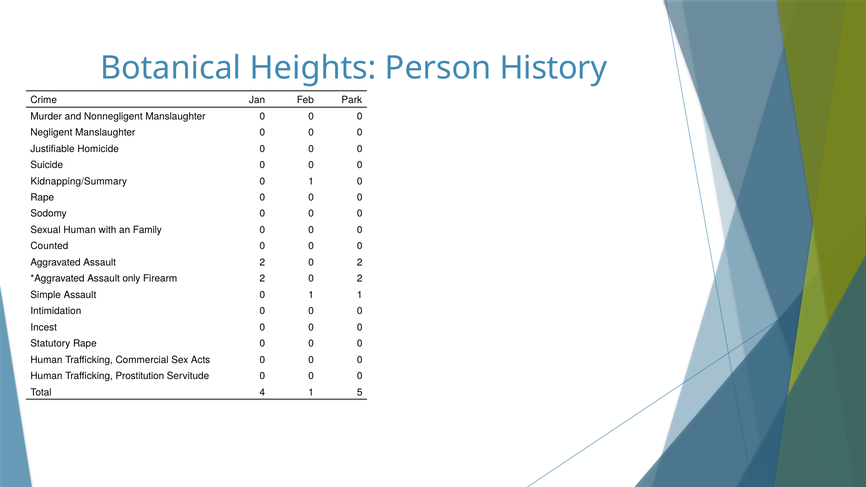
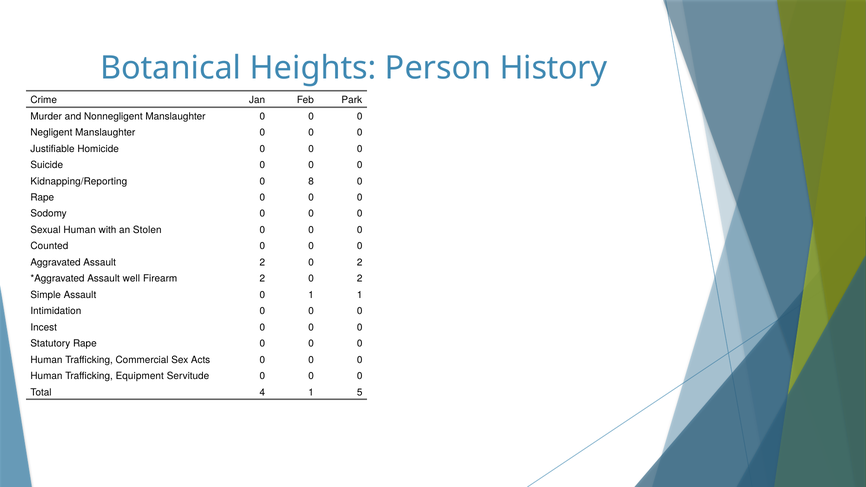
Kidnapping/Summary: Kidnapping/Summary -> Kidnapping/Reporting (79, 181)
1: 1 -> 8 (311, 181)
Family: Family -> Stolen (147, 230)
only: only -> well (131, 279)
Prostitution: Prostitution -> Equipment (140, 376)
